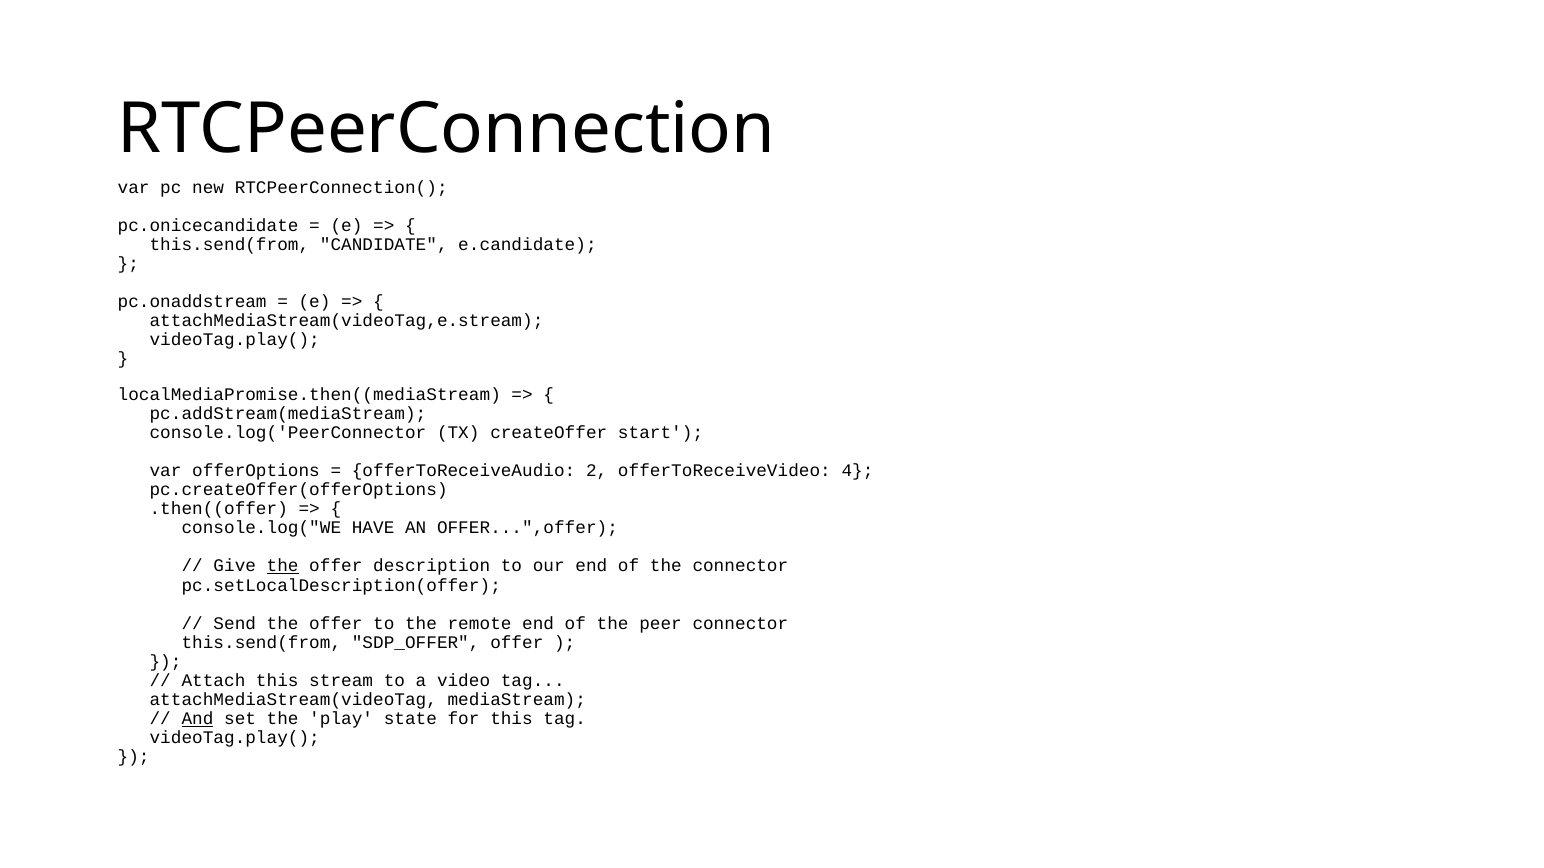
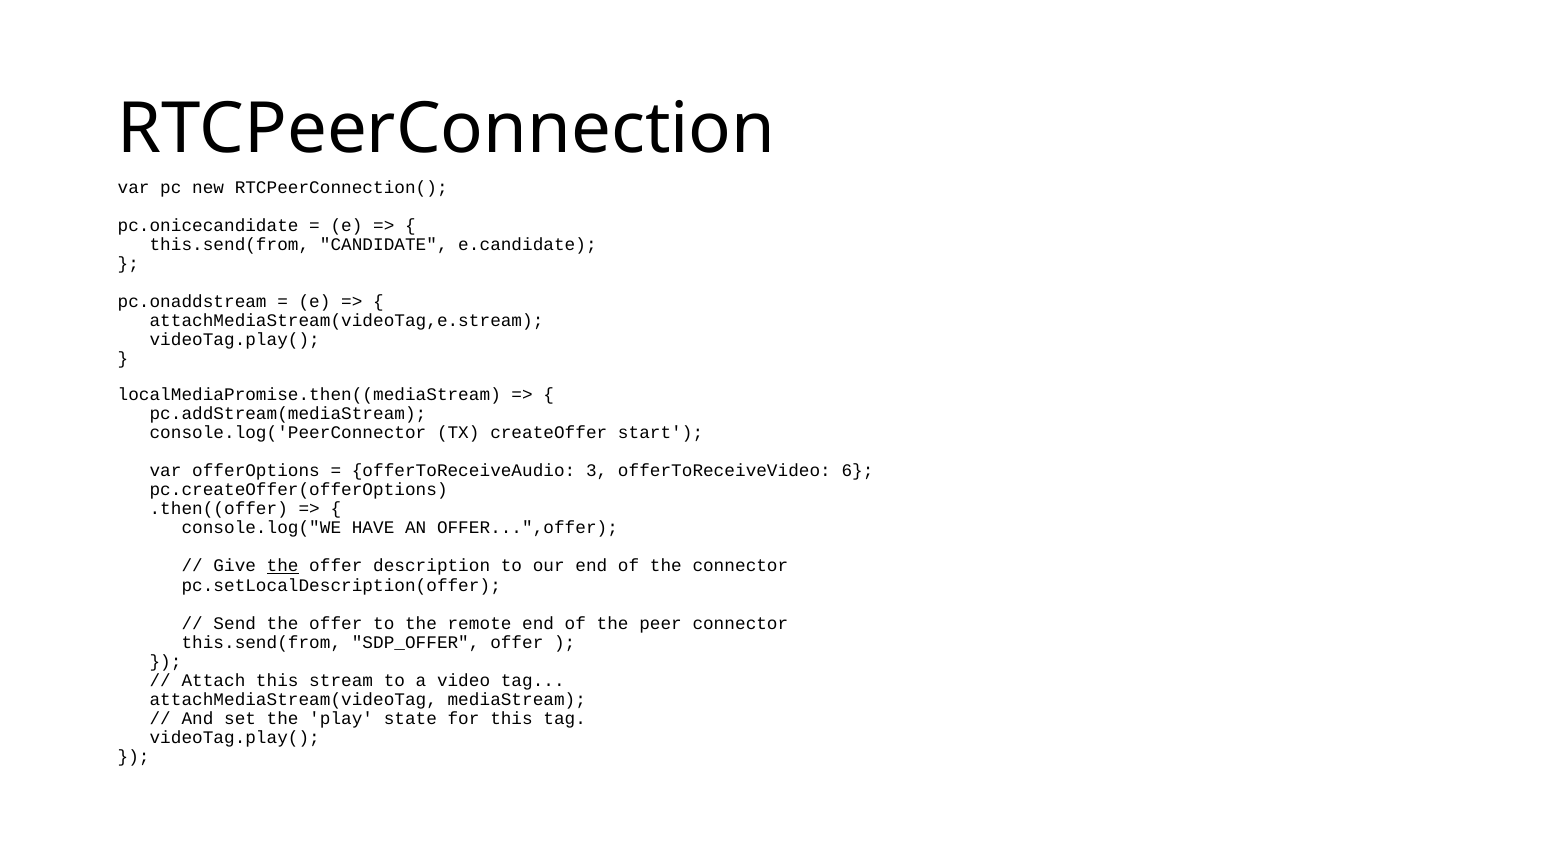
2: 2 -> 3 (597, 471)
4: 4 -> 6 (858, 471)
And underline: present -> none (197, 719)
